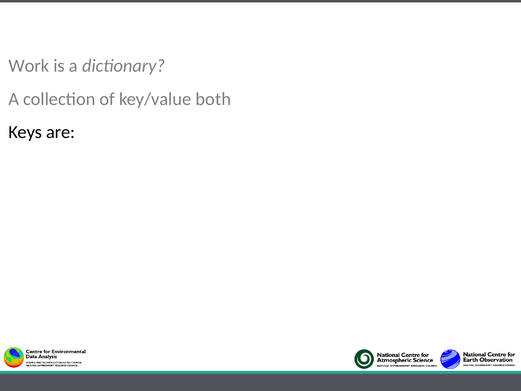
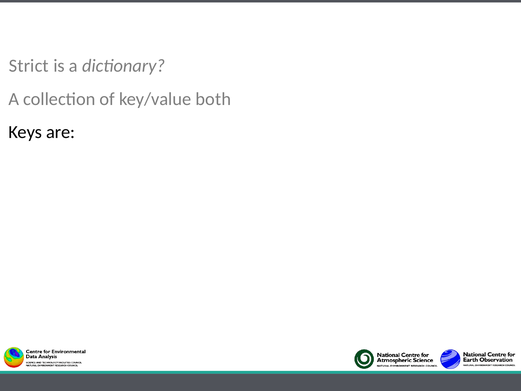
Work: Work -> Strict (29, 66)
